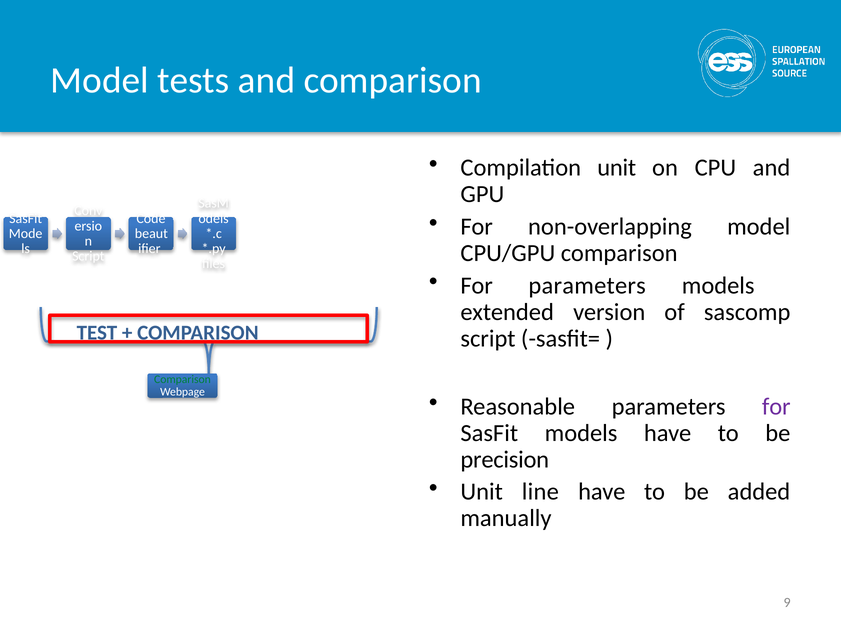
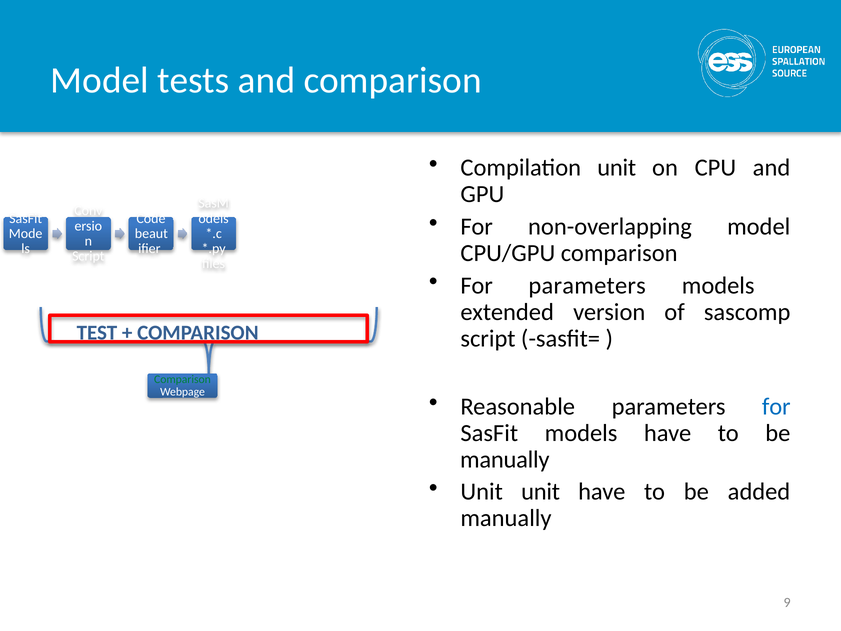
for colour: purple -> blue (776, 406)
precision: precision -> manually (505, 459)
Unit line: line -> unit (541, 492)
